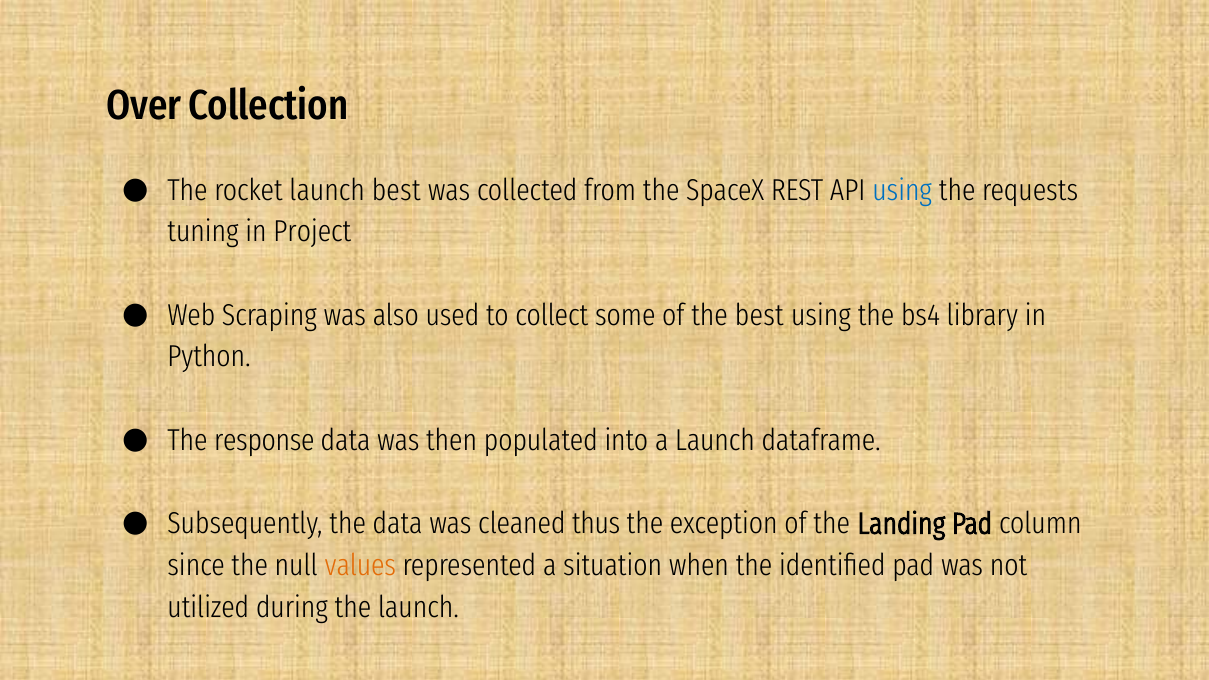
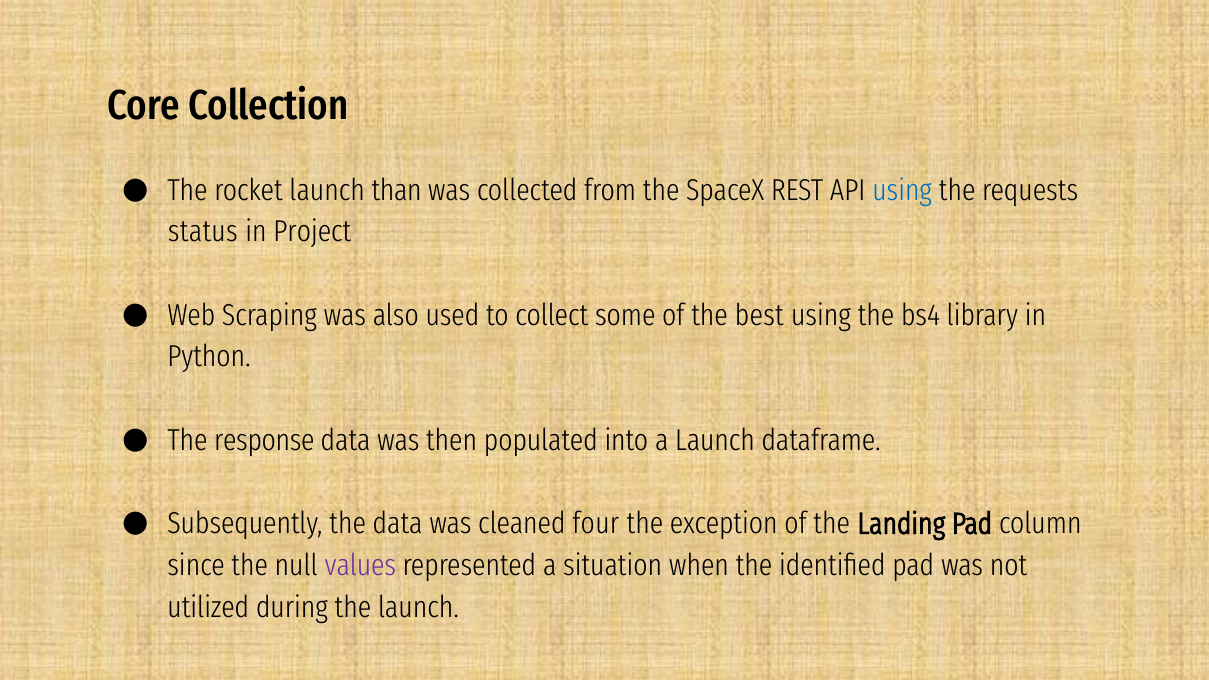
Over: Over -> Core (144, 106)
launch best: best -> than (397, 190)
tuning: tuning -> status (203, 232)
thus: thus -> four (596, 524)
values colour: orange -> purple (360, 565)
